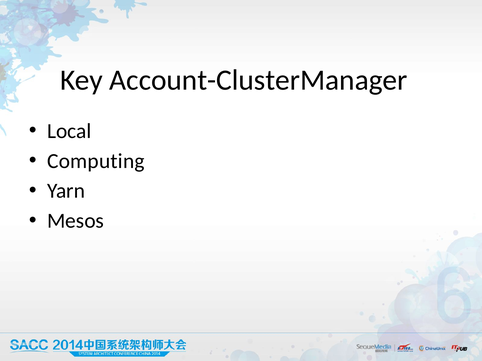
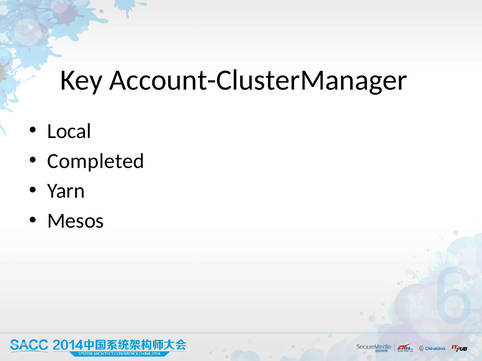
Computing: Computing -> Completed (96, 161)
